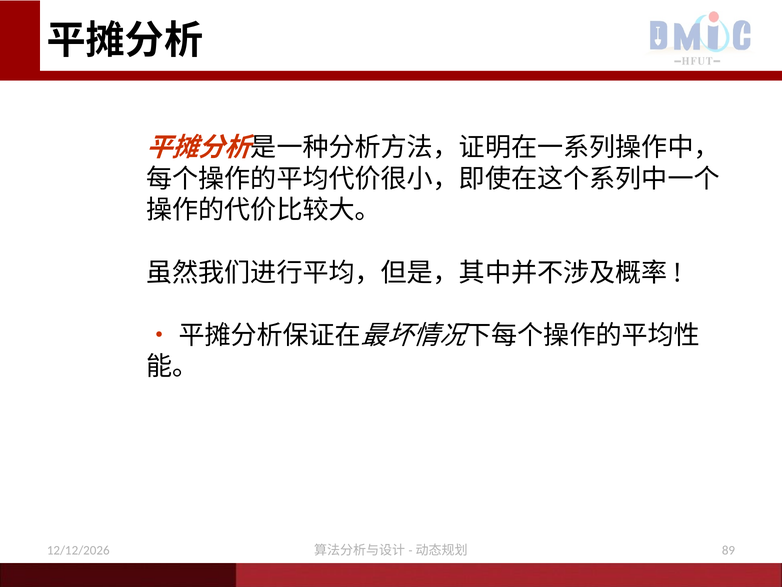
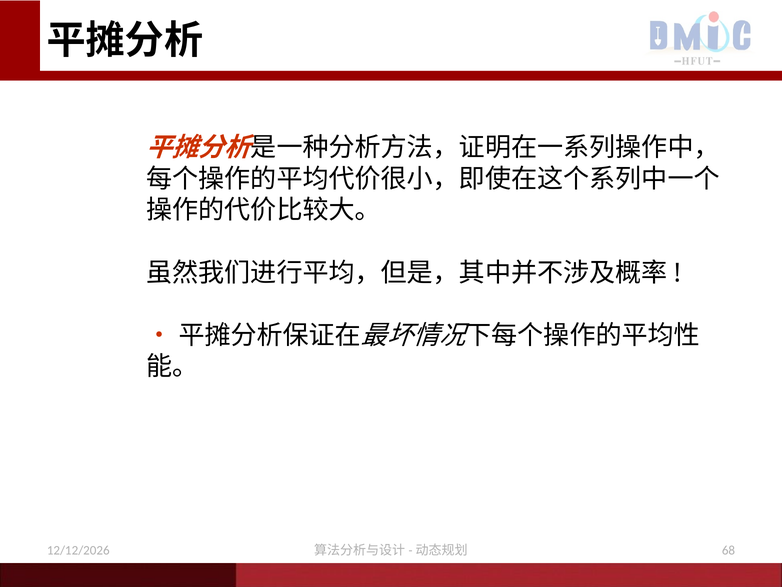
89: 89 -> 68 (728, 550)
